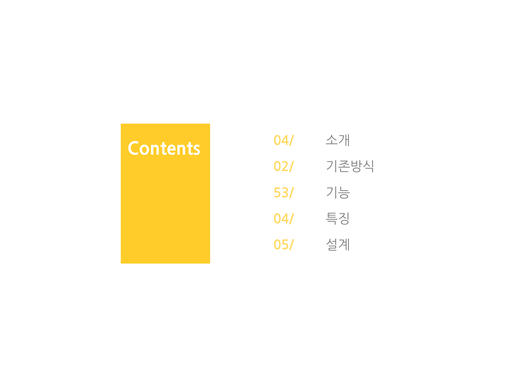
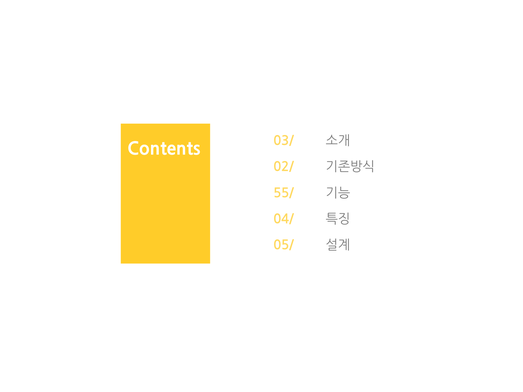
04/: 04/ -> 03/ (284, 141)
53/: 53/ -> 55/ (284, 193)
